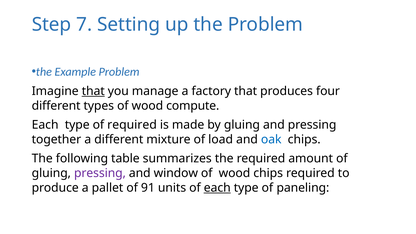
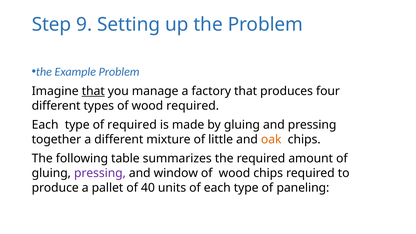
7: 7 -> 9 (84, 25)
wood compute: compute -> required (193, 106)
load: load -> little (221, 139)
oak colour: blue -> orange (271, 139)
91: 91 -> 40 (148, 188)
each underline: present -> none (217, 188)
